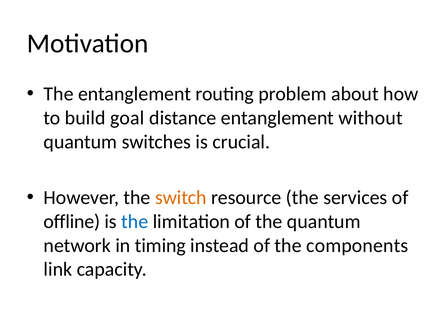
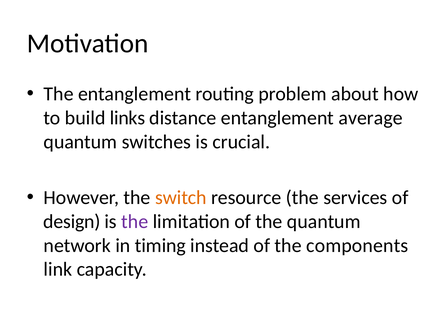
goal: goal -> links (127, 118)
without: without -> average (371, 118)
offline: offline -> design (72, 221)
the colour: blue -> purple (135, 221)
